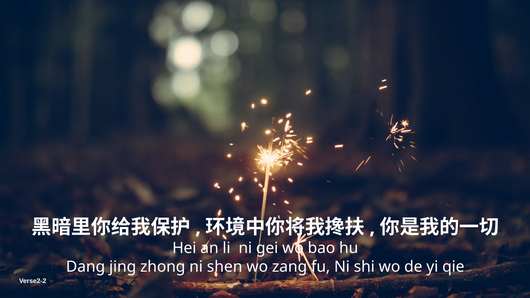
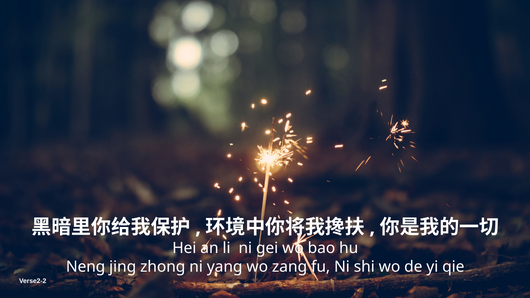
Dang: Dang -> Neng (86, 267)
shen: shen -> yang (225, 267)
